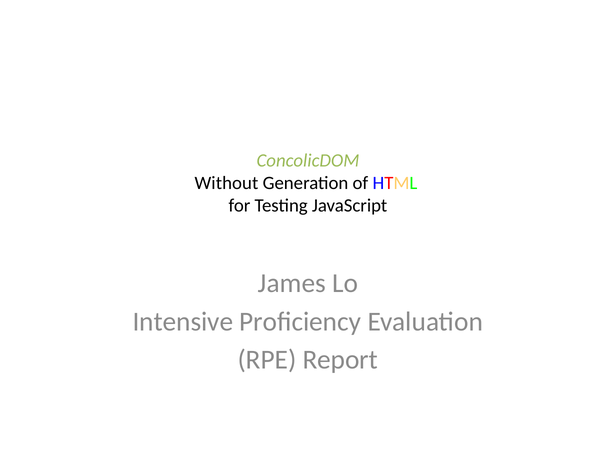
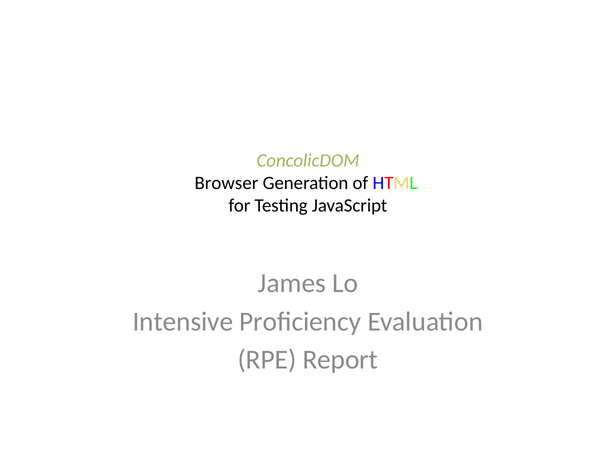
Without: Without -> Browser (226, 183)
